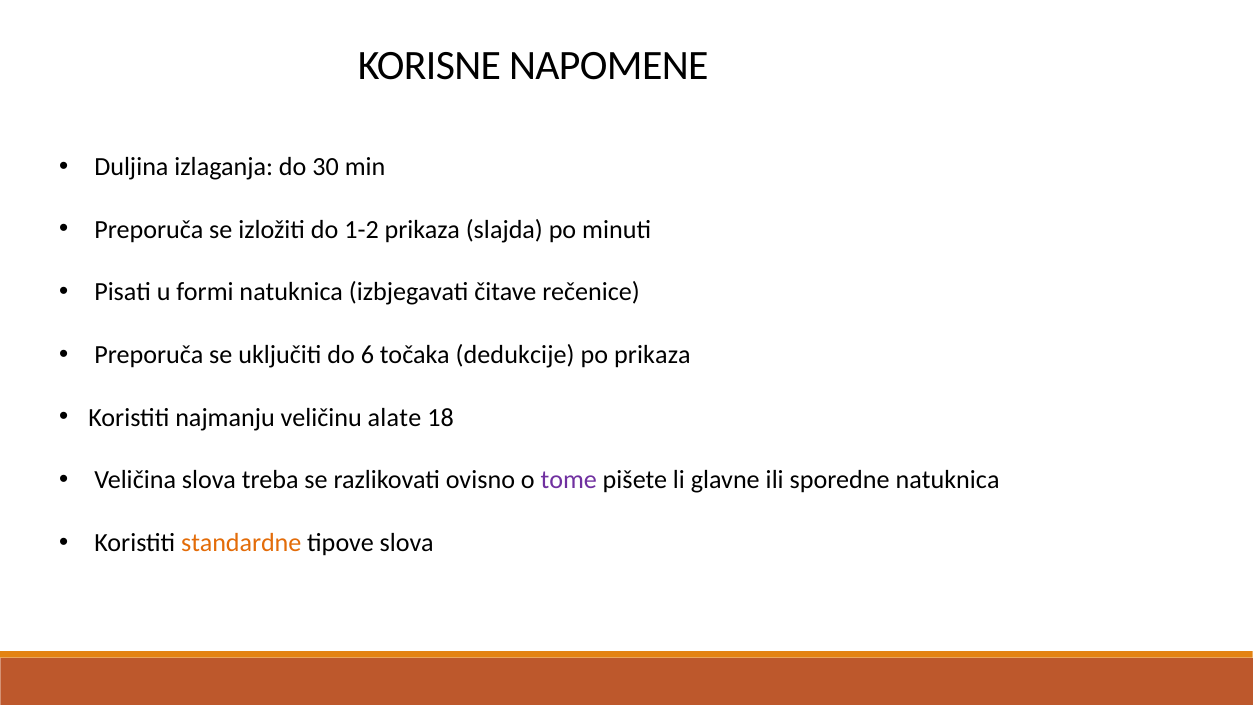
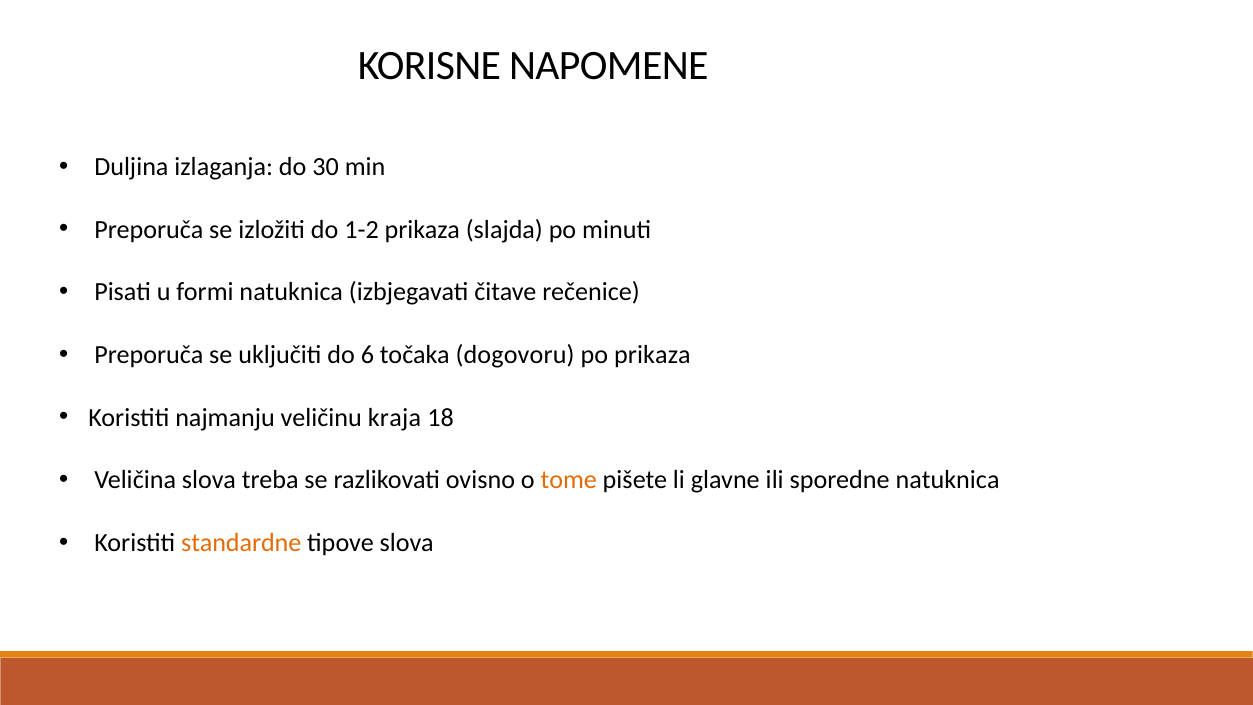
dedukcije: dedukcije -> dogovoru (515, 355)
alate: alate -> kraja (395, 418)
tome colour: purple -> orange (569, 480)
